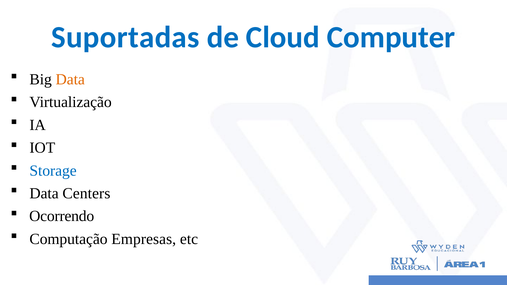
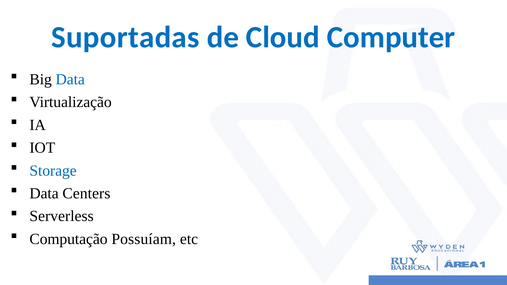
Data colour: orange -> blue (70, 79)
Ocorrendo: Ocorrendo -> Serverless (62, 216)
Empresas: Empresas -> Possuíam (144, 239)
